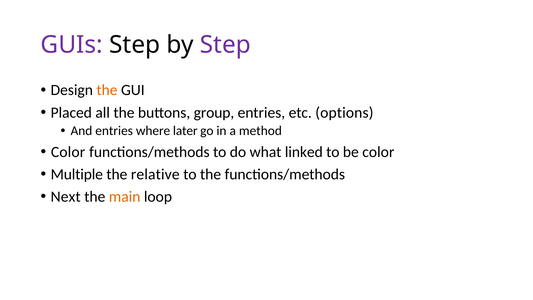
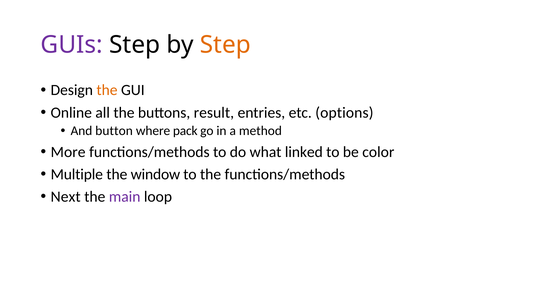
Step colour: purple -> orange (225, 45)
Placed: Placed -> Online (71, 112)
group: group -> result (214, 112)
And entries: entries -> button (114, 131)
later: later -> pack (185, 131)
Color: Color -> More (68, 152)
relative: relative -> window (155, 174)
main colour: orange -> purple (125, 197)
